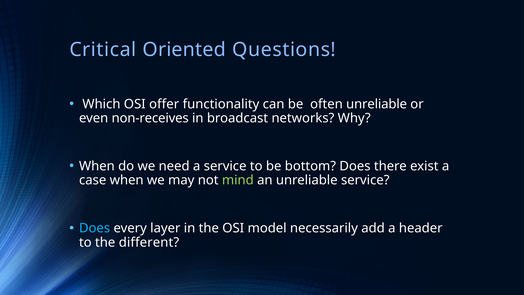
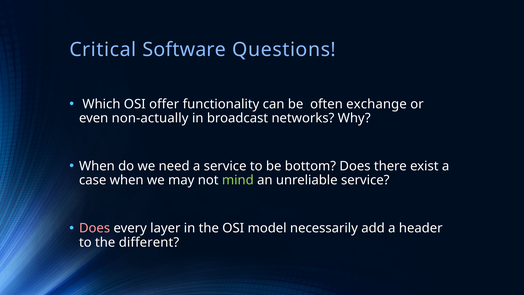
Oriented: Oriented -> Software (184, 50)
often unreliable: unreliable -> exchange (376, 104)
non-receives: non-receives -> non-actually (150, 118)
Does colour: light blue -> pink (95, 228)
